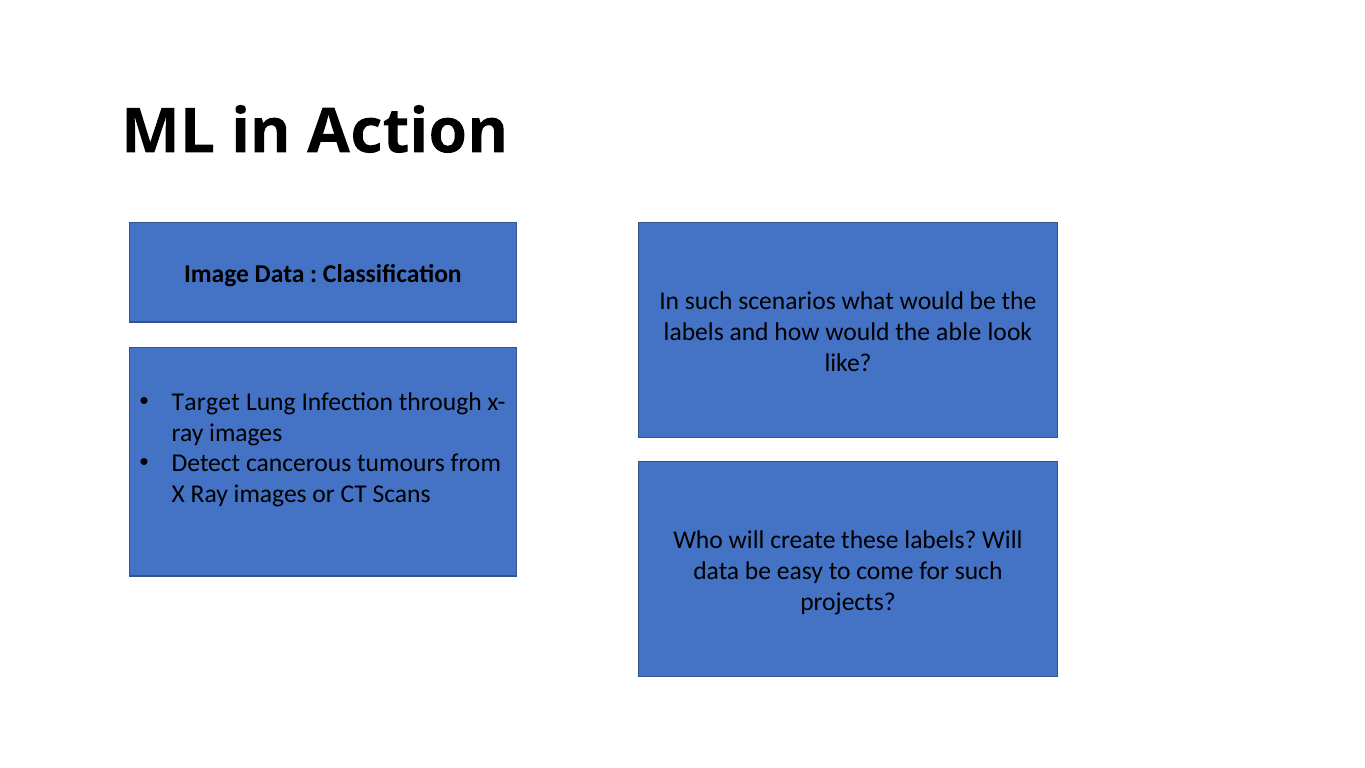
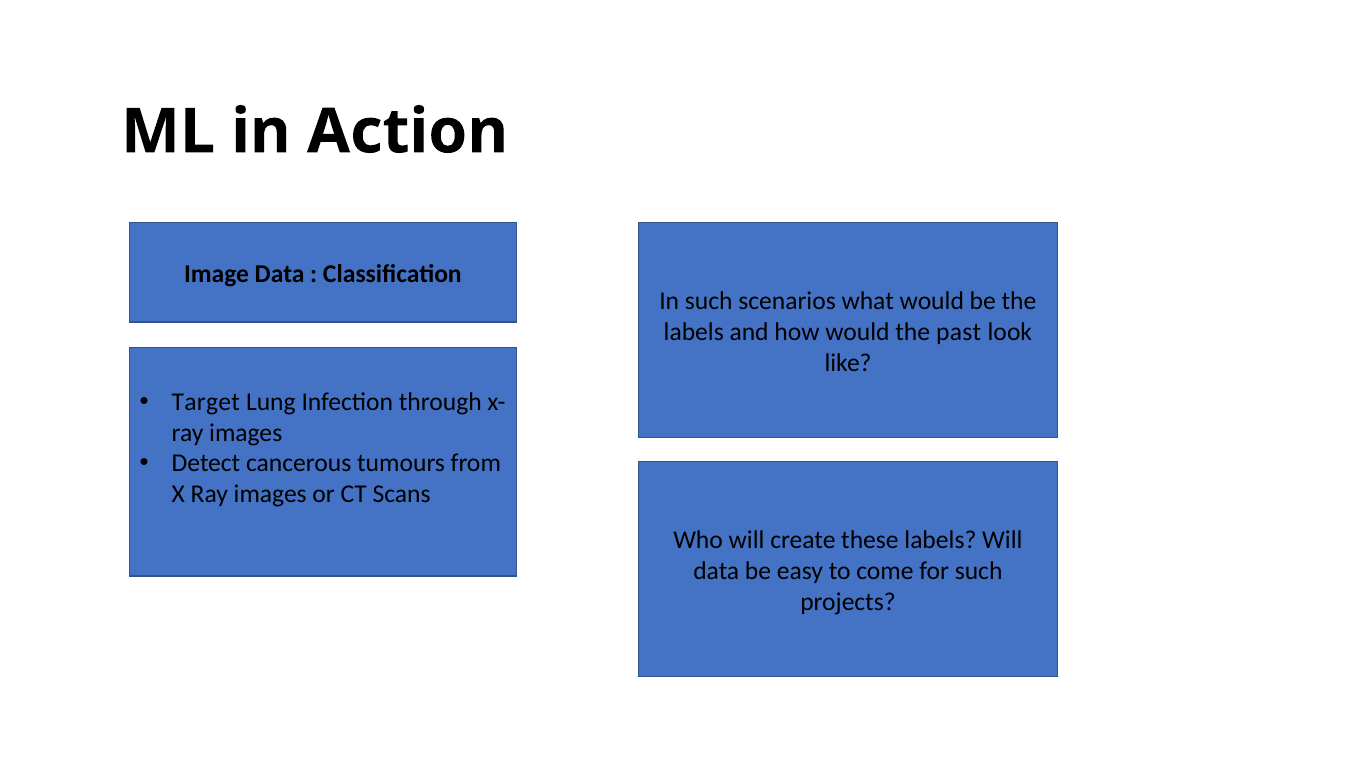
able: able -> past (959, 332)
